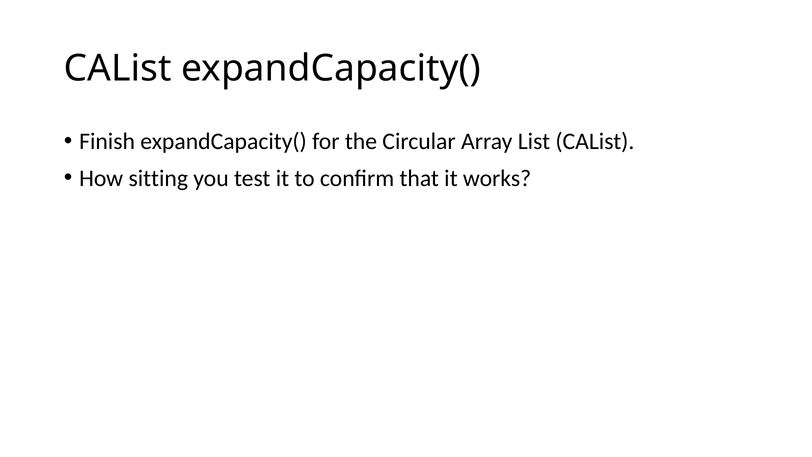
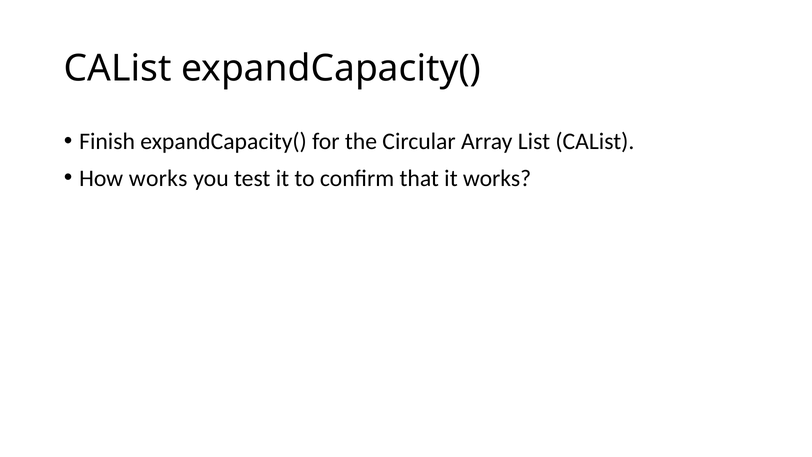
How sitting: sitting -> works (158, 178)
